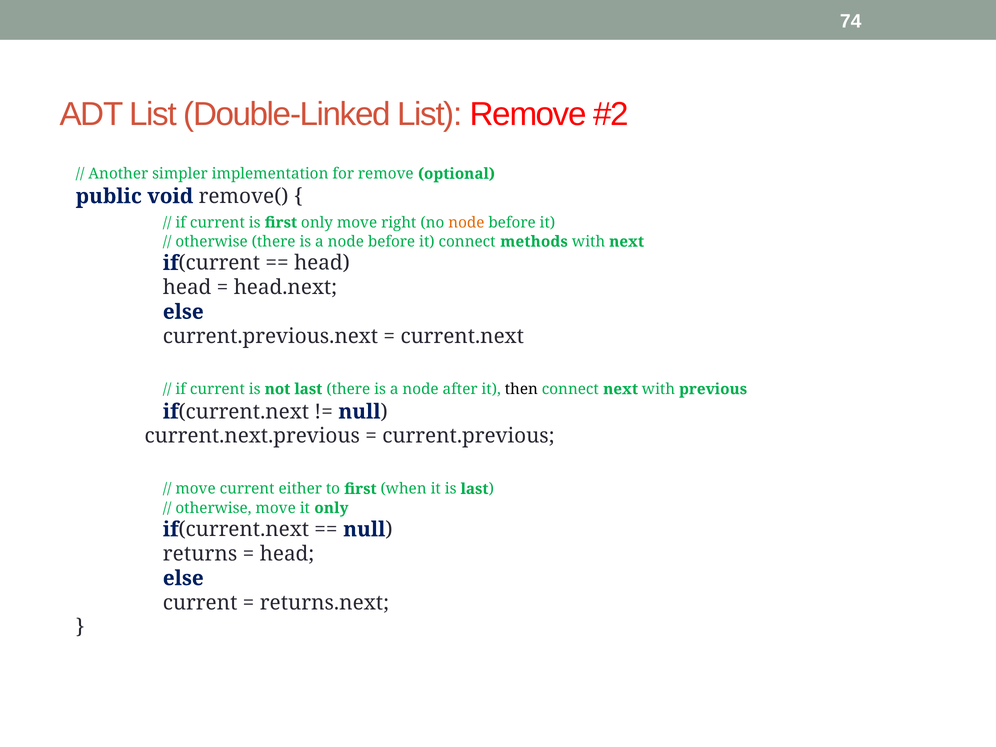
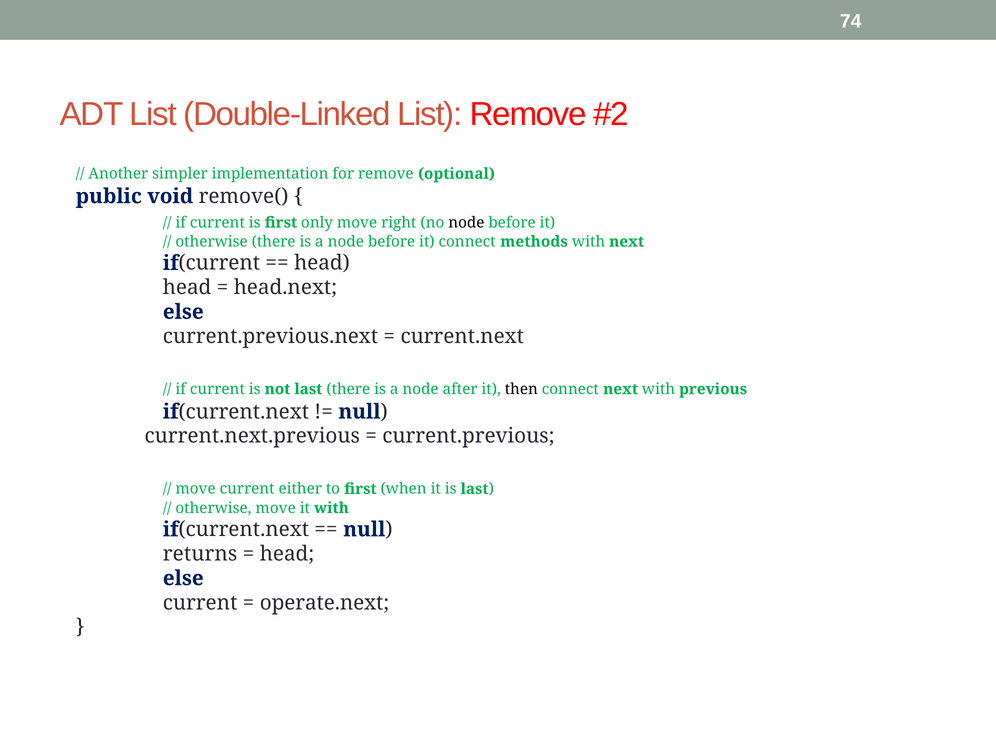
node colour: orange -> black (466, 223)
it only: only -> with (331, 508)
returns.next: returns.next -> operate.next (325, 603)
